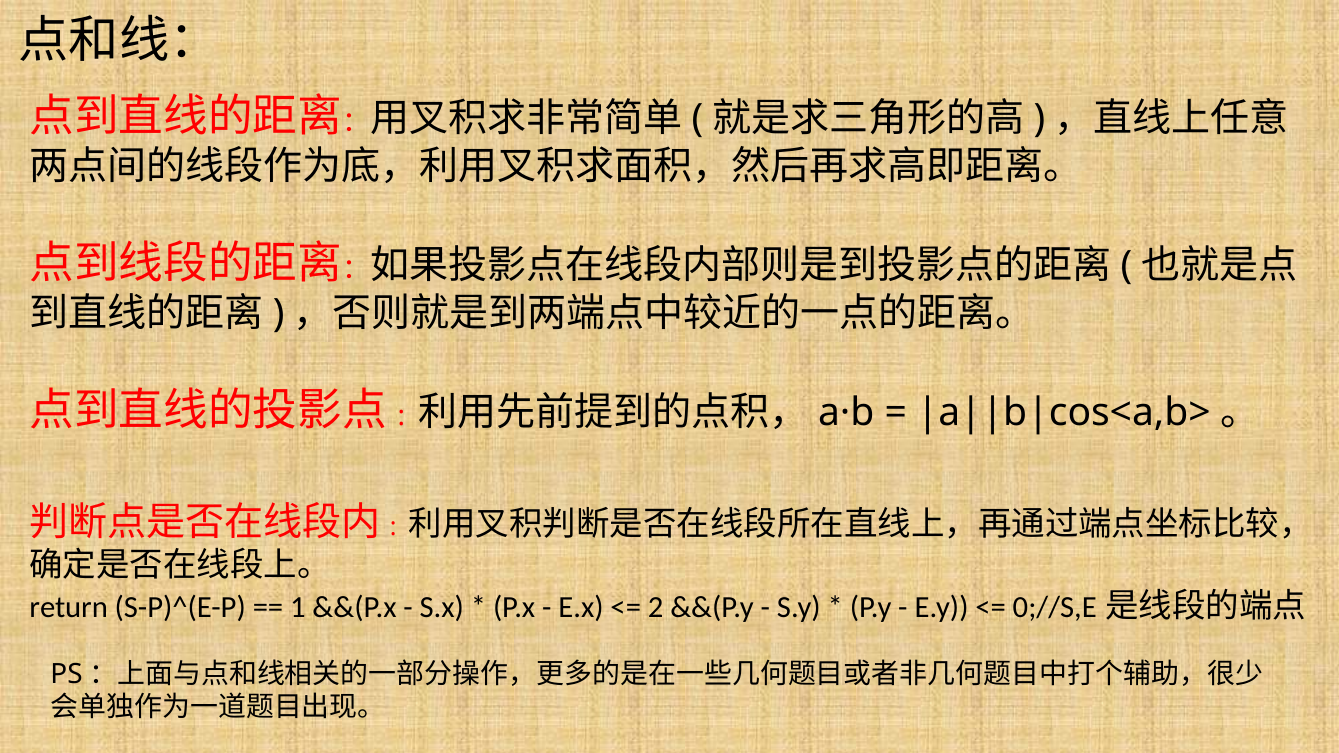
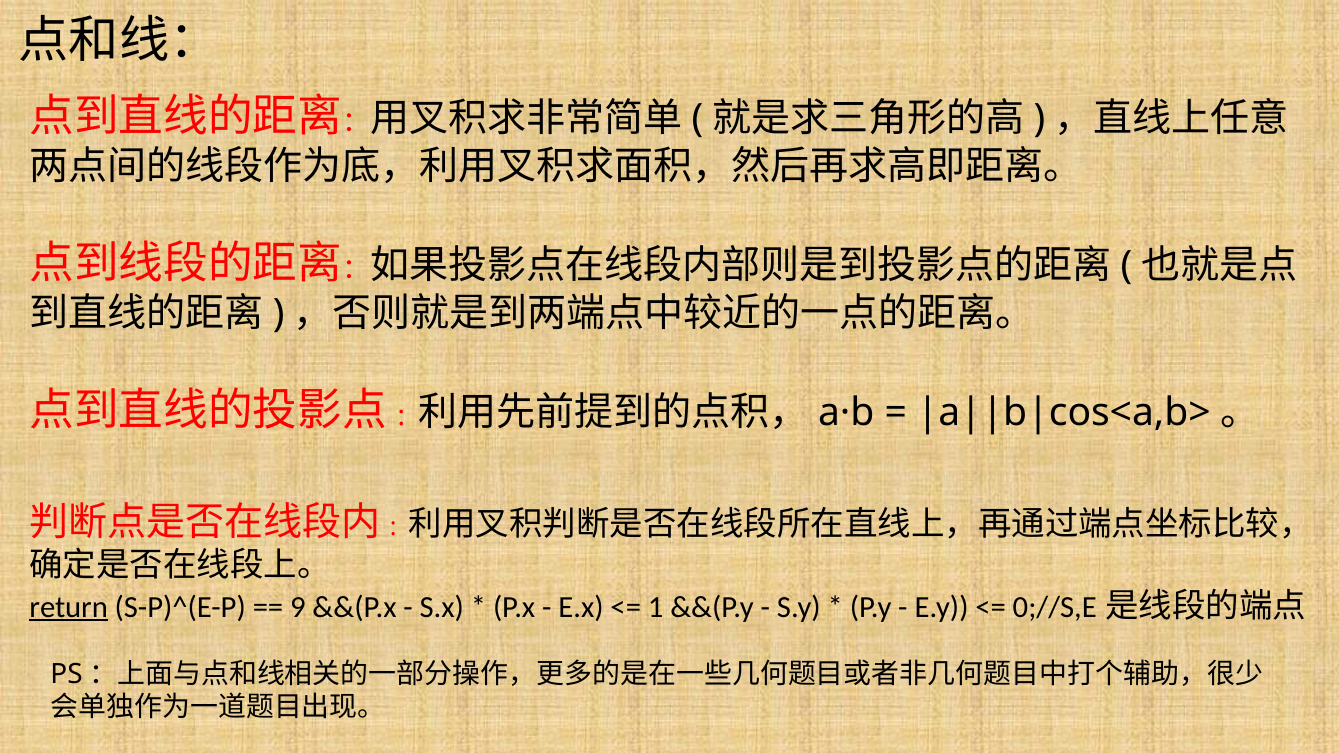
return underline: none -> present (69, 607)
1: 1 -> 9 (298, 607)
2: 2 -> 1 (656, 607)
